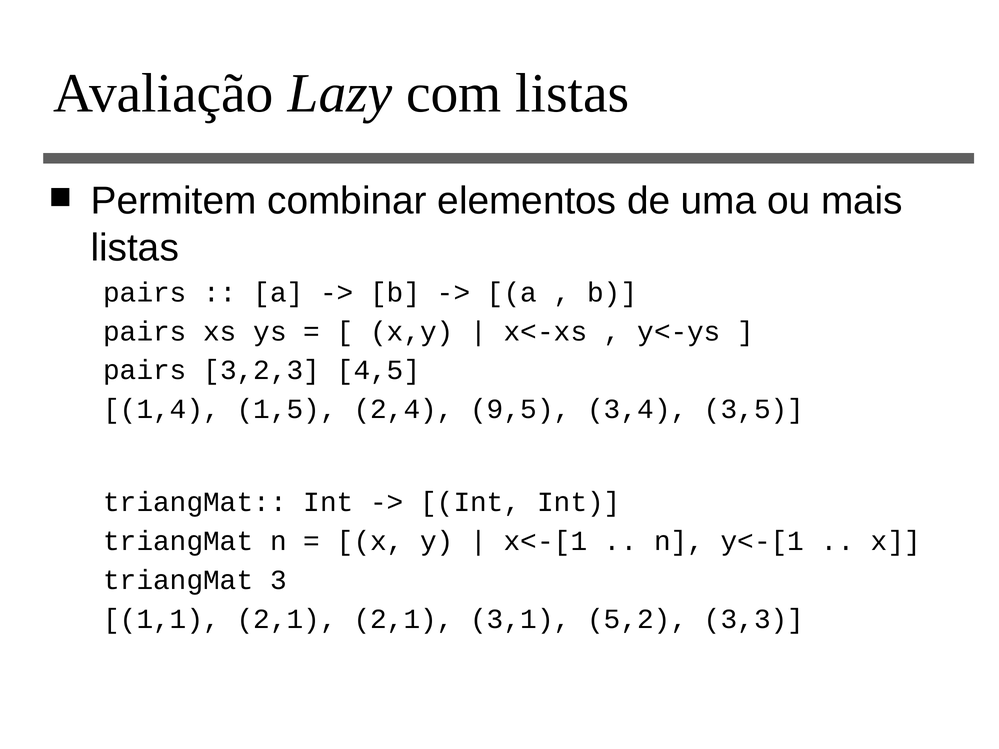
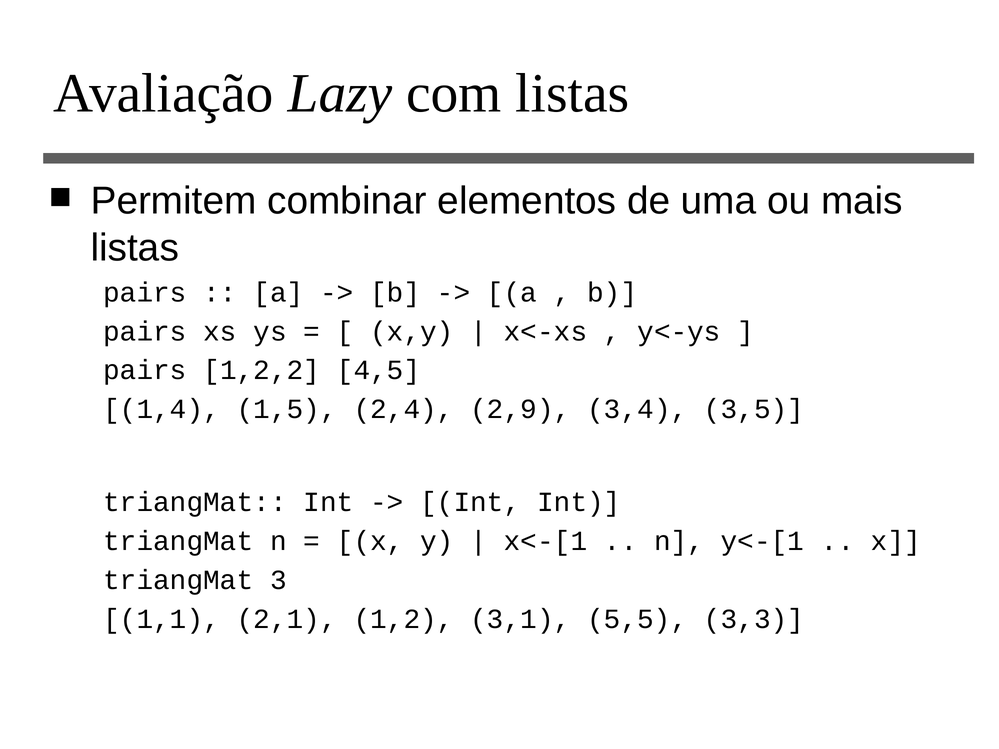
3,2,3: 3,2,3 -> 1,2,2 (262, 370)
9,5: 9,5 -> 2,9 (520, 409)
2,1 2,1: 2,1 -> 1,2 (404, 619)
5,2: 5,2 -> 5,5 (637, 619)
